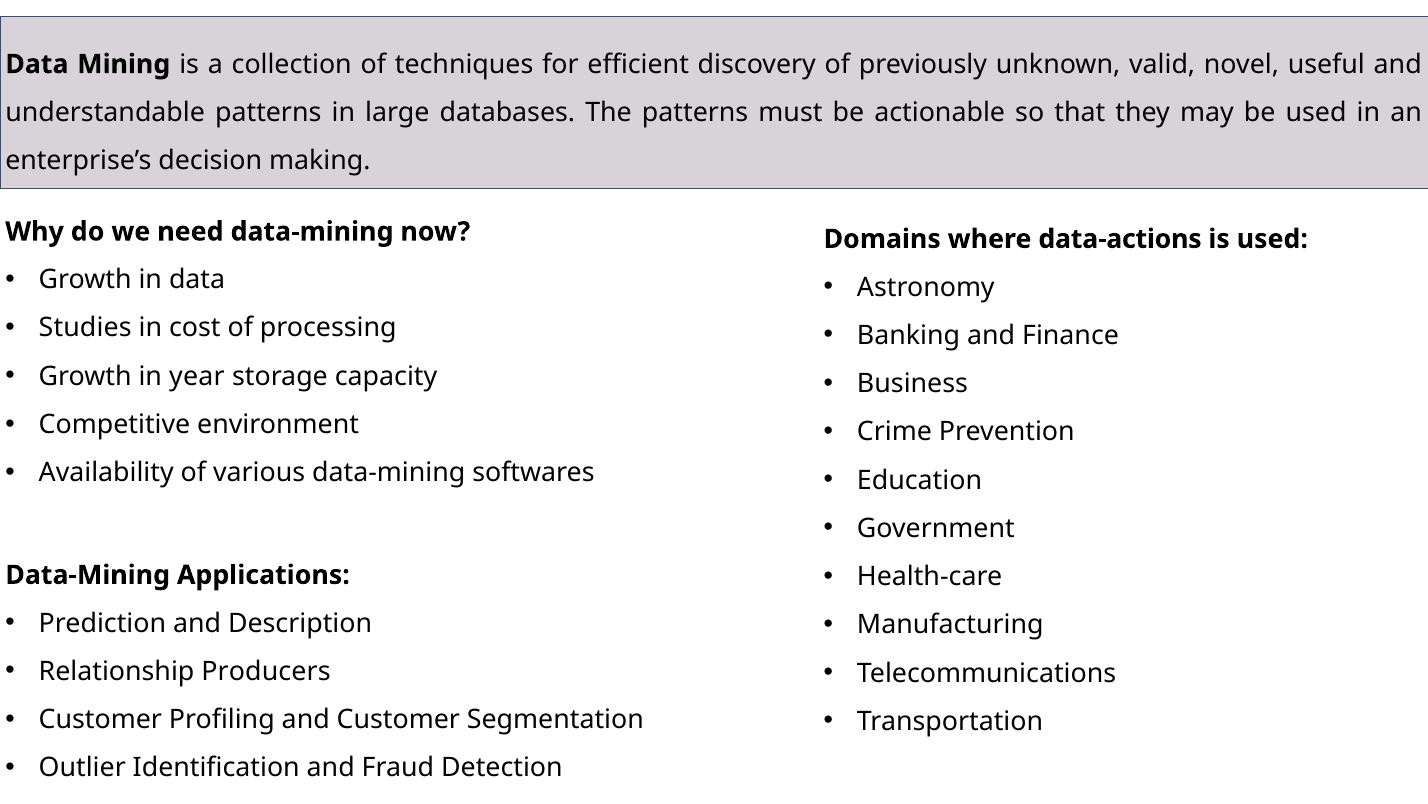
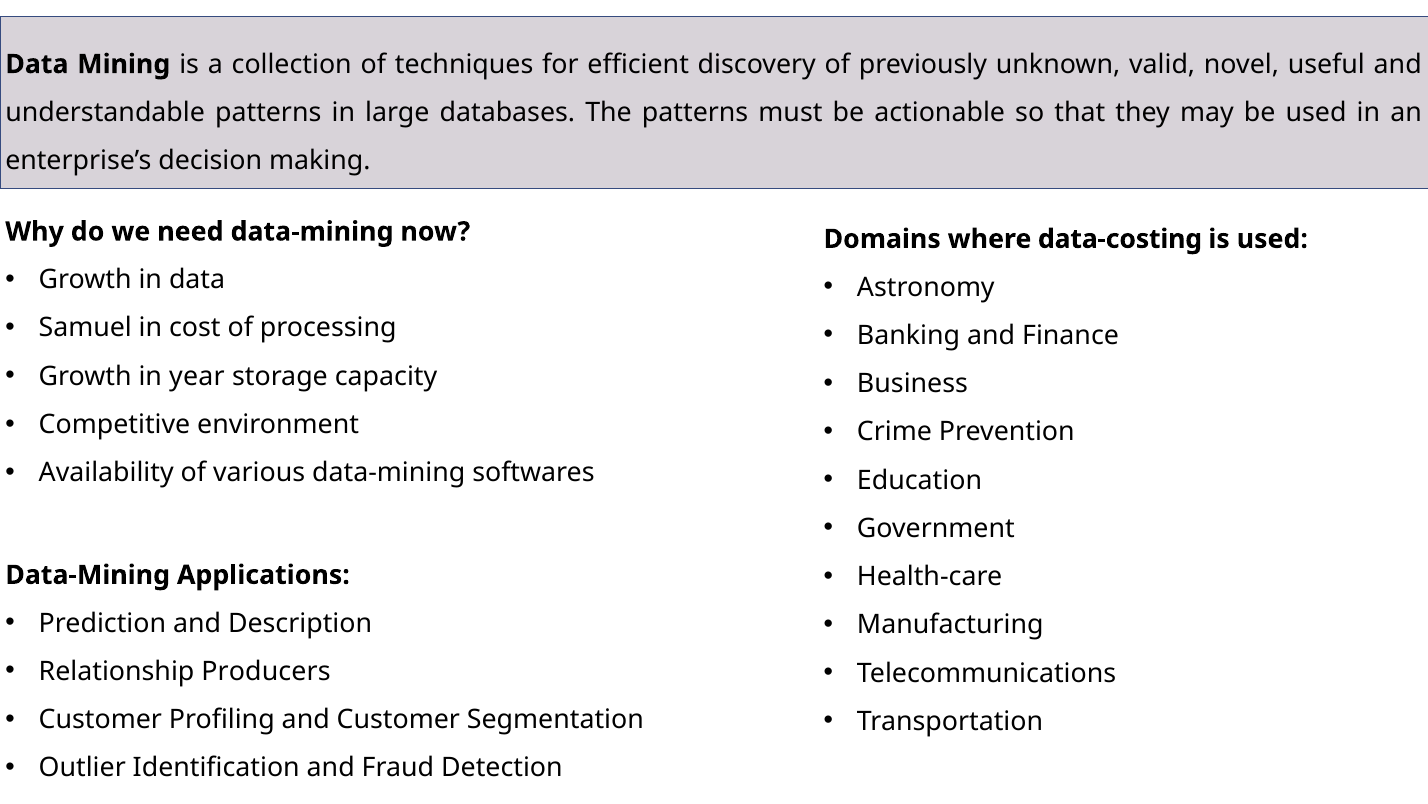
data-actions: data-actions -> data-costing (1120, 239)
Studies: Studies -> Samuel (85, 328)
